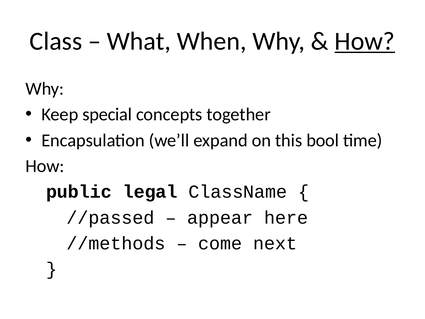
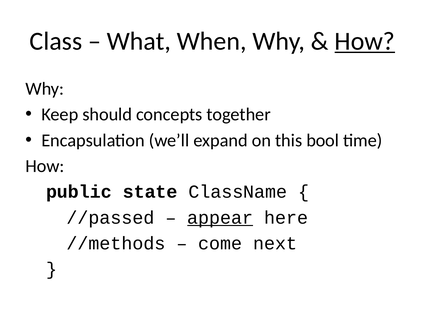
special: special -> should (107, 115)
legal: legal -> state (150, 192)
appear underline: none -> present (220, 218)
